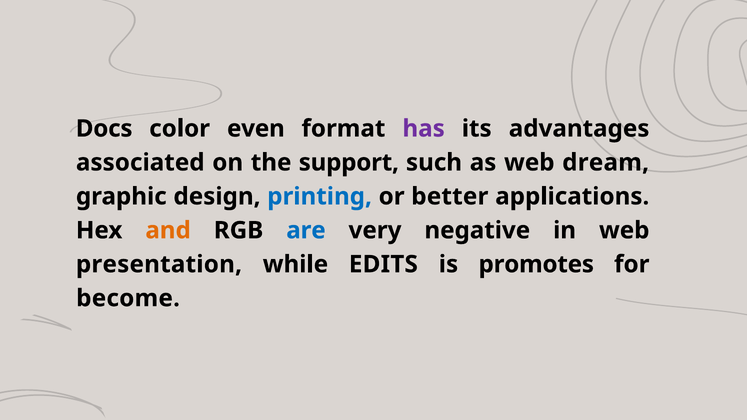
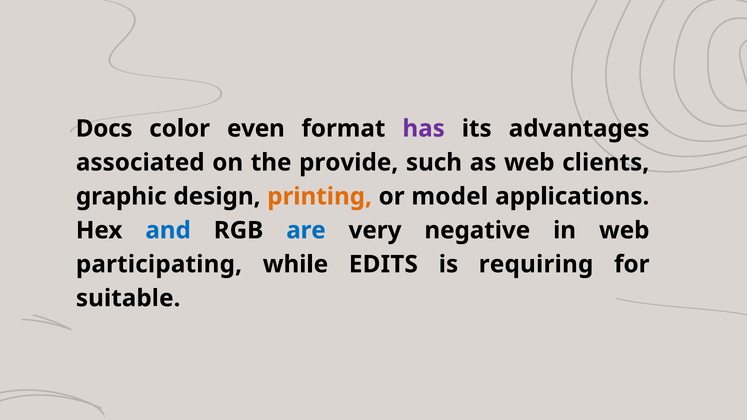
support: support -> provide (349, 163)
dream: dream -> clients (606, 163)
printing colour: blue -> orange (320, 197)
better: better -> model (450, 197)
and colour: orange -> blue (168, 230)
presentation: presentation -> participating (159, 264)
promotes: promotes -> requiring (536, 264)
become: become -> suitable (128, 298)
